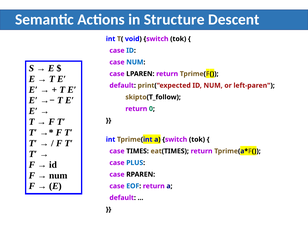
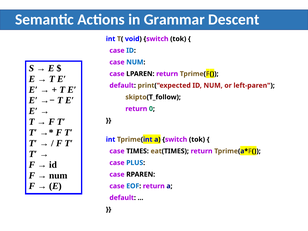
Structure: Structure -> Grammar (174, 20)
